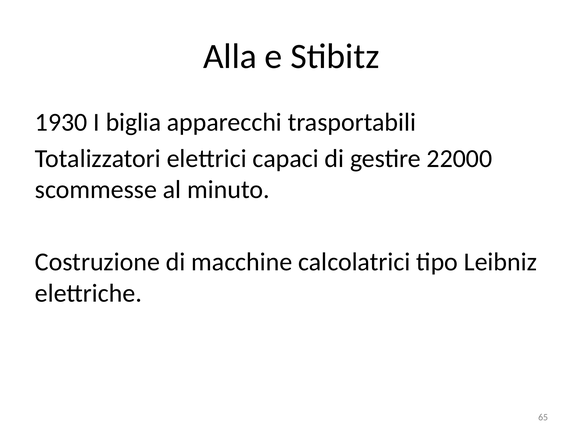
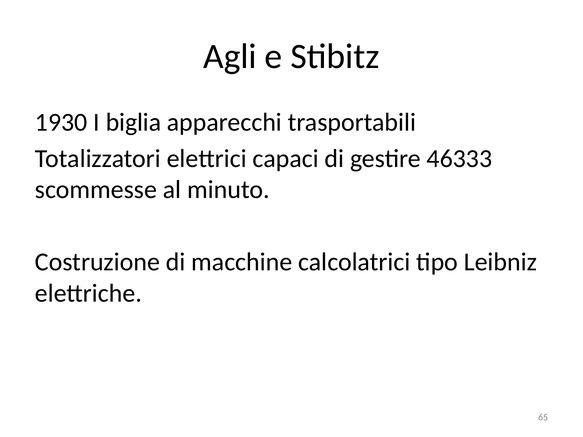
Alla: Alla -> Agli (230, 56)
22000: 22000 -> 46333 (459, 159)
